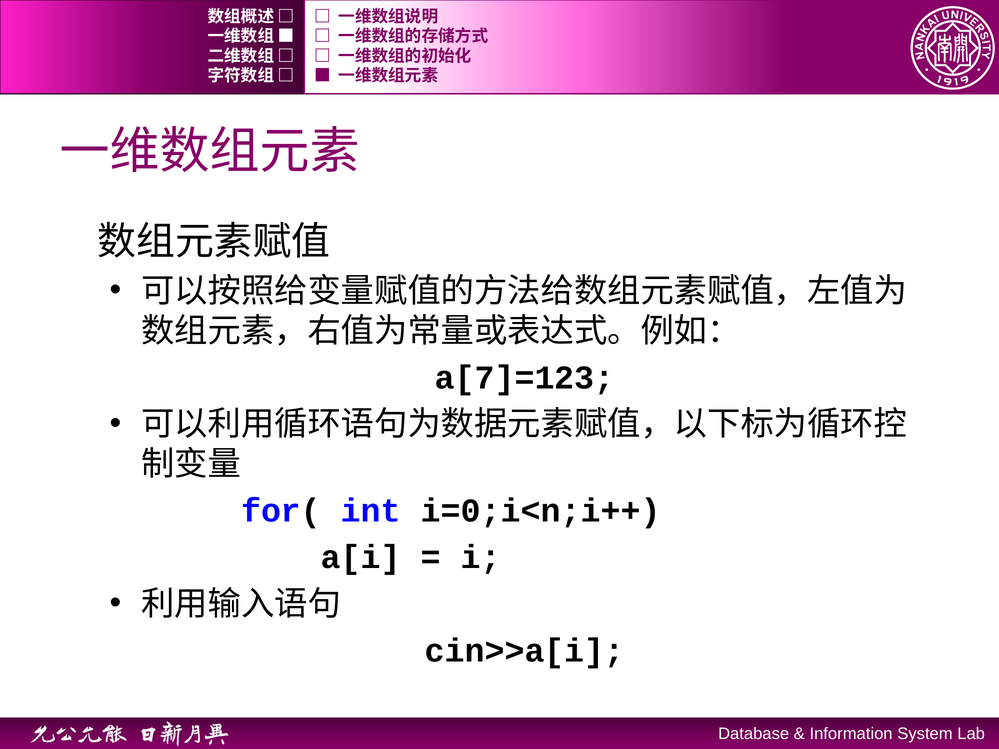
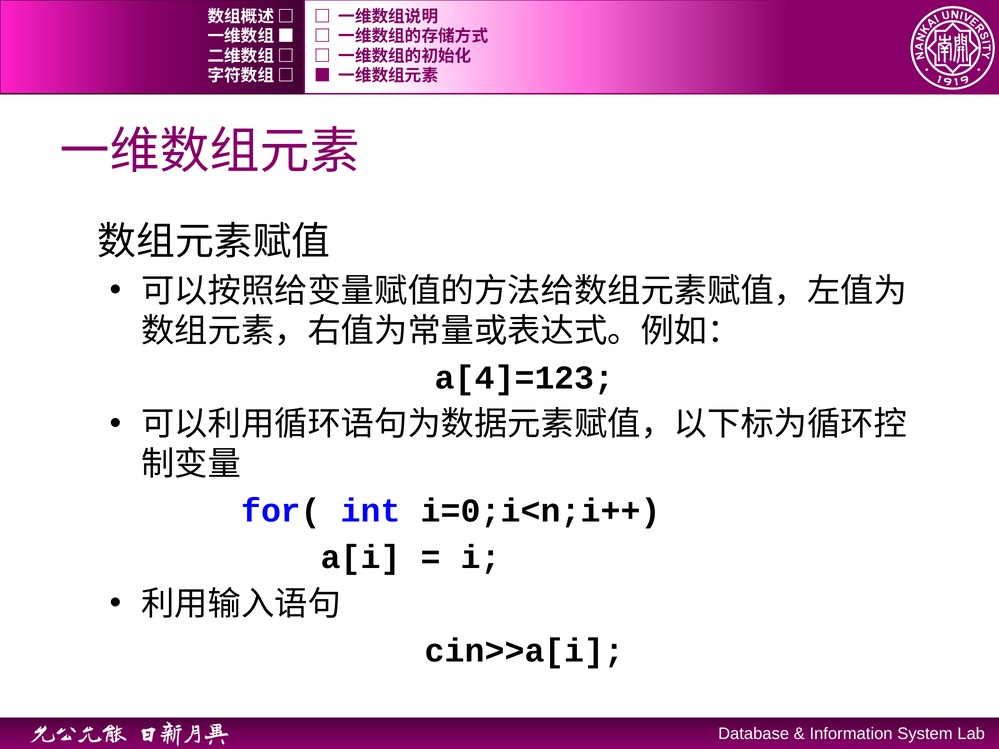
a[7]=123: a[7]=123 -> a[4]=123 (525, 378)
